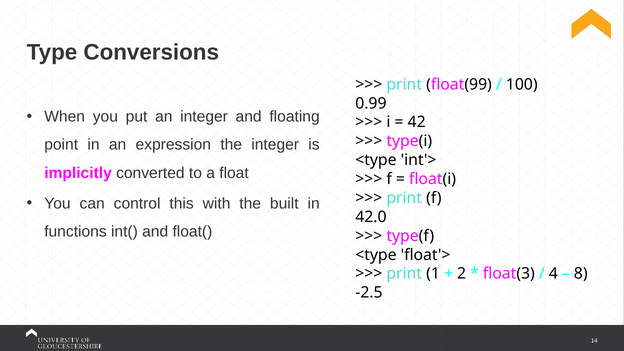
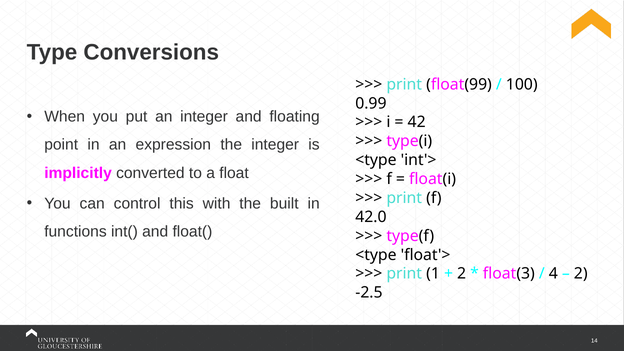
8: 8 -> 2 (581, 274)
